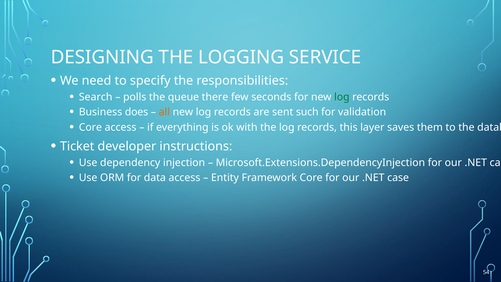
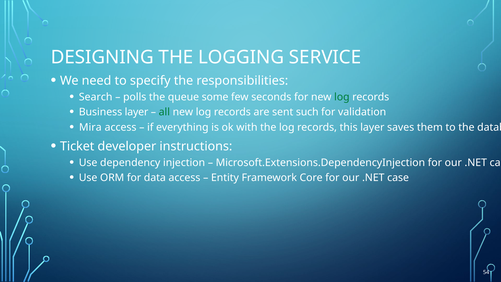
there: there -> some (215, 97)
Business does: does -> layer (137, 112)
all colour: orange -> green (164, 112)
Core: Core -> Mira (90, 127)
